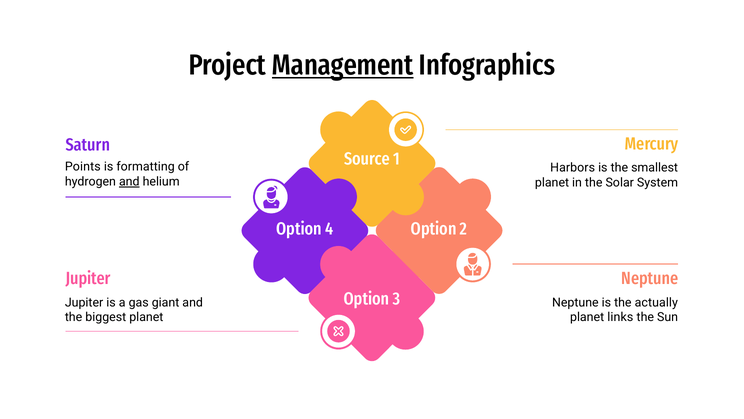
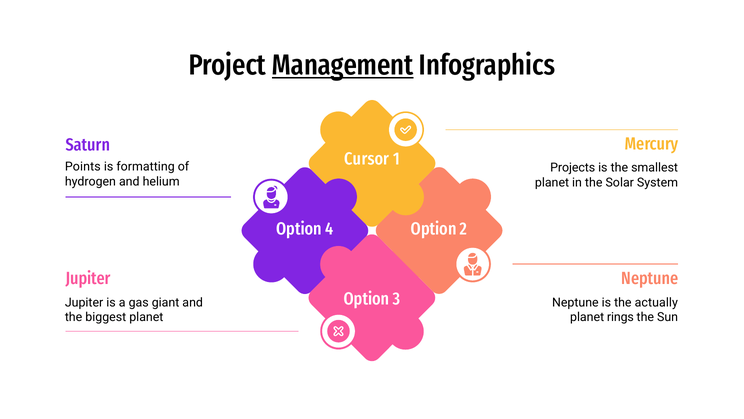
Source: Source -> Cursor (367, 159)
Harbors: Harbors -> Projects (573, 167)
and underline: present -> none (129, 182)
links: links -> rings (620, 317)
